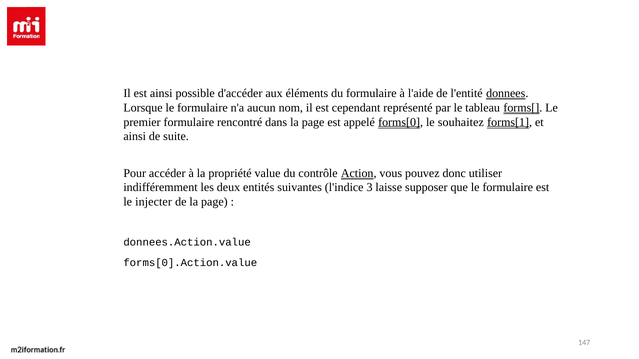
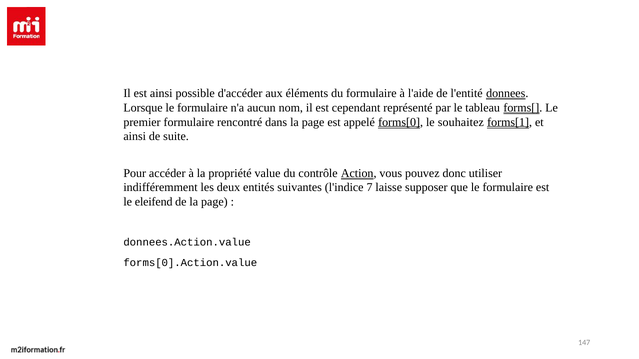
3: 3 -> 7 (370, 188)
injecter: injecter -> eleifend (154, 202)
